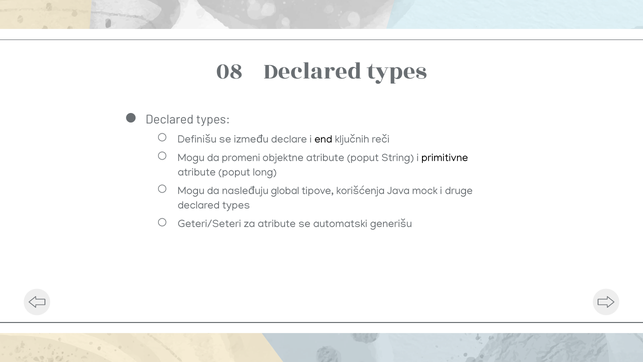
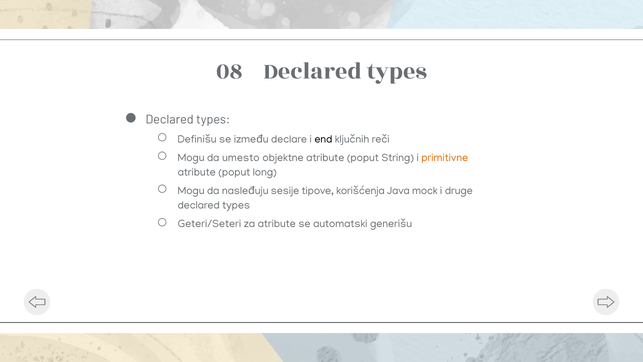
promeni: promeni -> umesto (241, 157)
primitivne colour: black -> orange (445, 157)
global: global -> sesije (285, 190)
